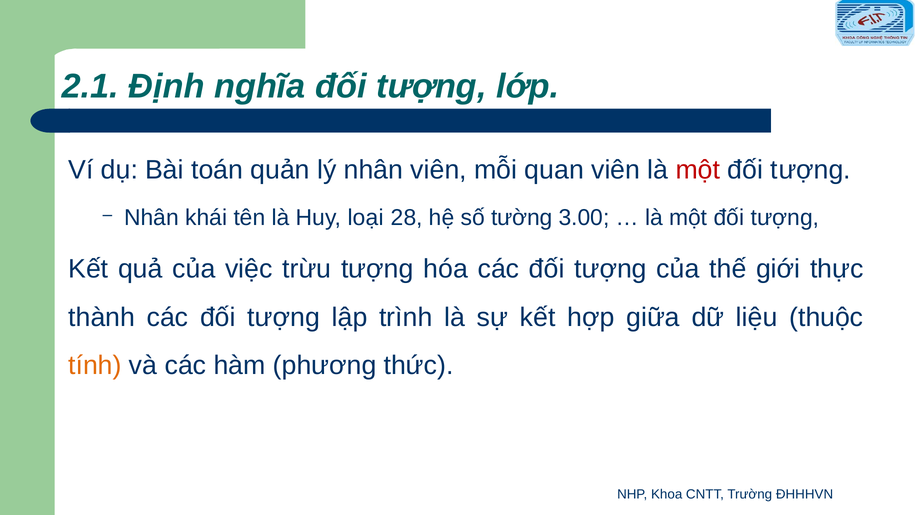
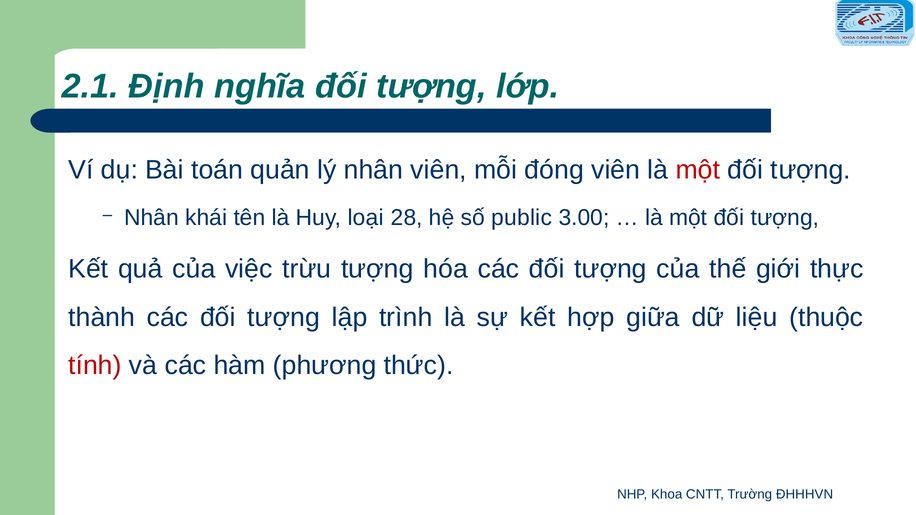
quan: quan -> đóng (554, 170)
tường: tường -> public (522, 218)
tính colour: orange -> red (95, 366)
